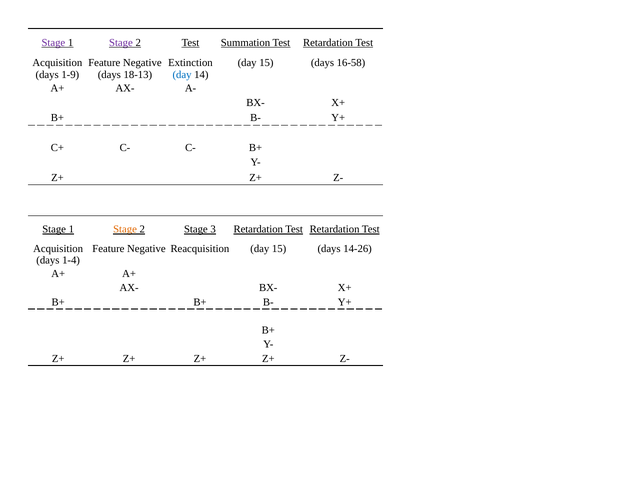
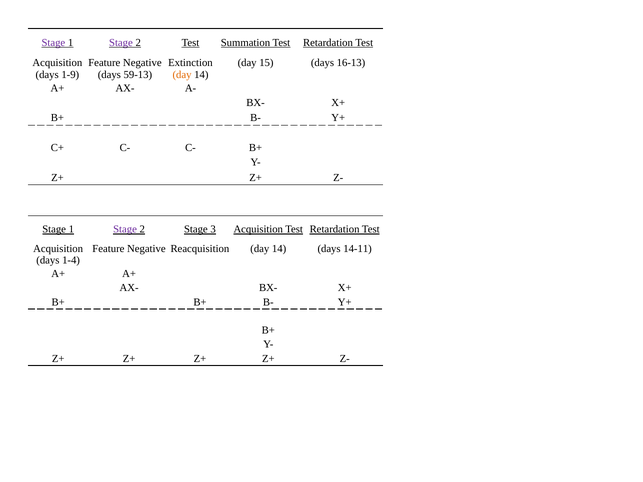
16-58: 16-58 -> 16-13 (351, 63)
18-13: 18-13 -> 59-13 (138, 75)
day colour: blue -> orange (182, 75)
Stage colour: orange -> purple (125, 229)
3 Retardation: Retardation -> Acquisition (258, 229)
Reacquisition day 15: 15 -> 14 (279, 249)
14-26: 14-26 -> 14-11 (358, 249)
